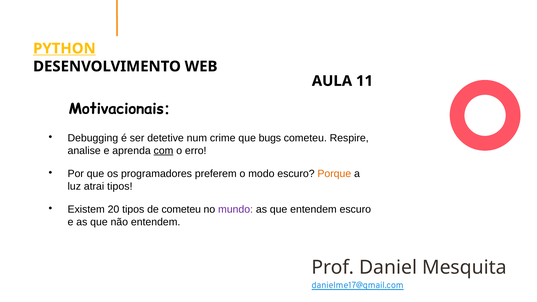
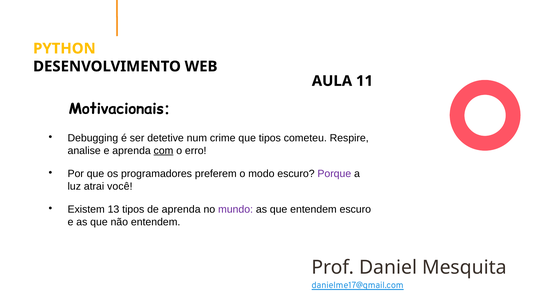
PYTHON underline: present -> none (64, 49)
que bugs: bugs -> tipos (270, 138)
Porque colour: orange -> purple (334, 174)
atrai tipos: tipos -> você (120, 186)
20: 20 -> 13 (113, 209)
de cometeu: cometeu -> aprenda (181, 209)
